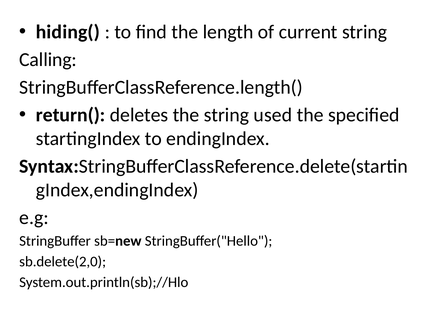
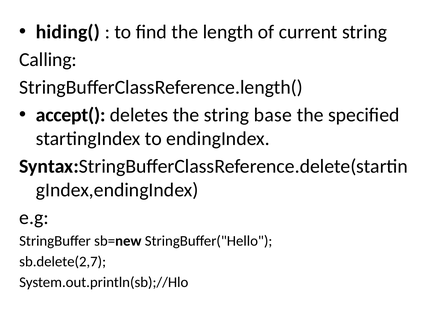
return(: return( -> accept( (71, 115)
used: used -> base (273, 115)
sb.delete(2,0: sb.delete(2,0 -> sb.delete(2,7 (63, 262)
